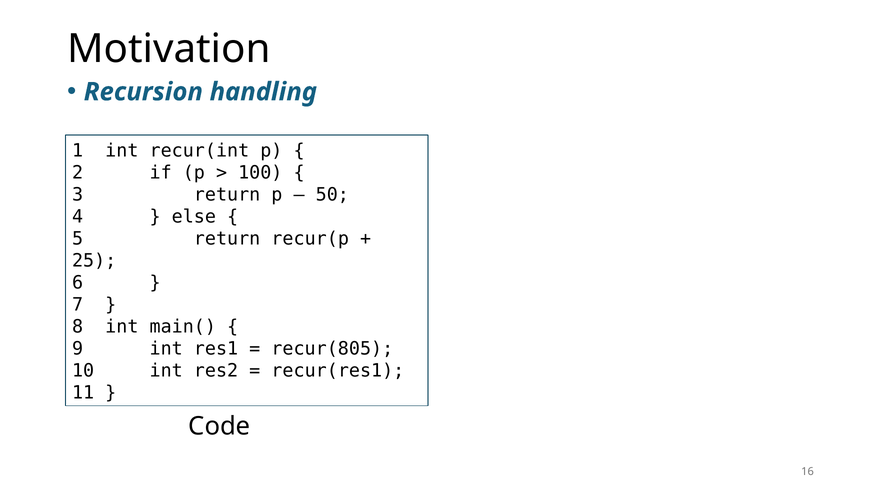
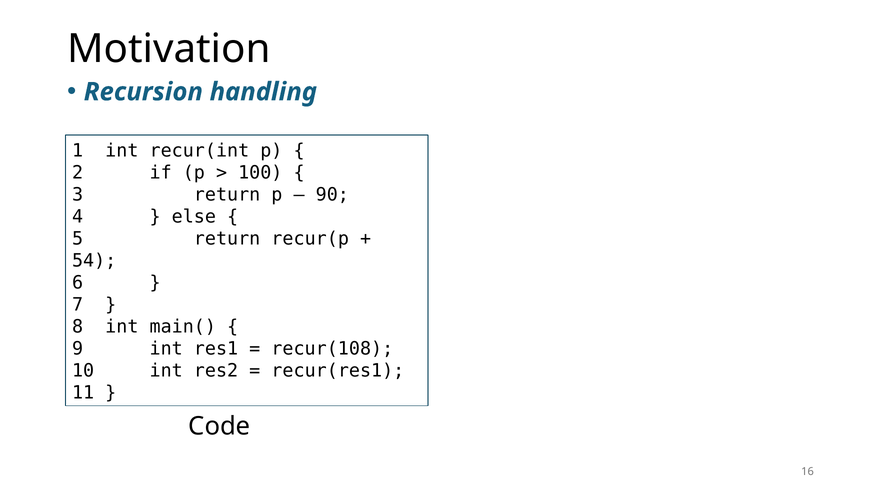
50: 50 -> 90 (332, 195)
25: 25 -> 54 (94, 261)
recur(805: recur(805 -> recur(108 (332, 349)
